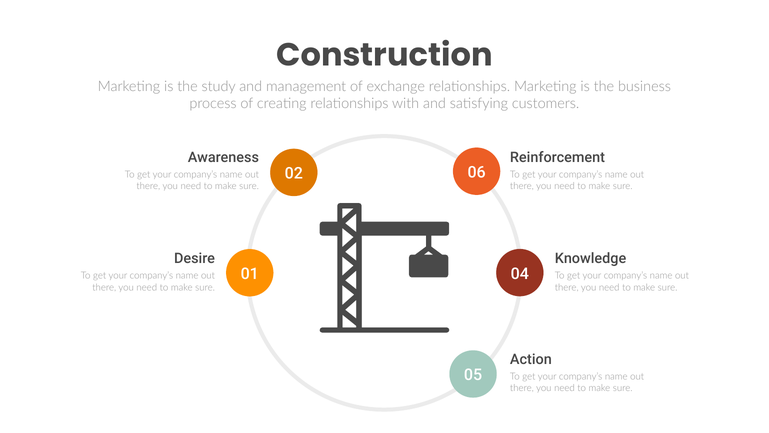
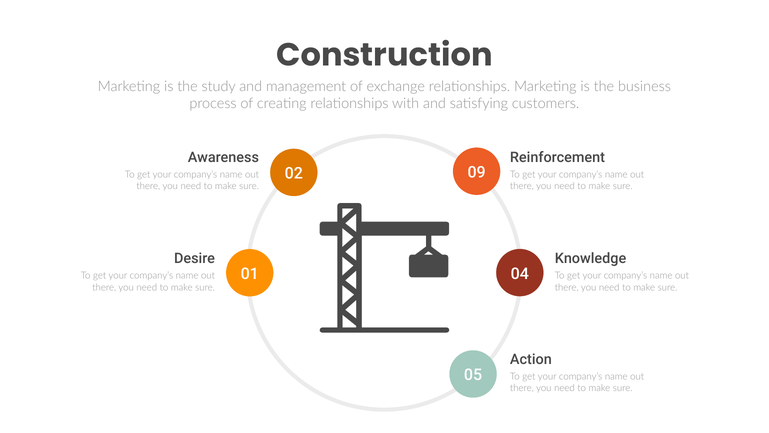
06: 06 -> 09 (477, 172)
